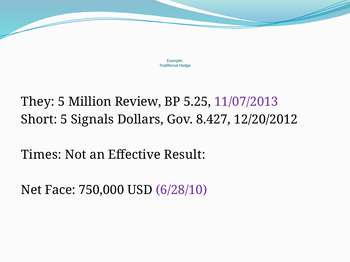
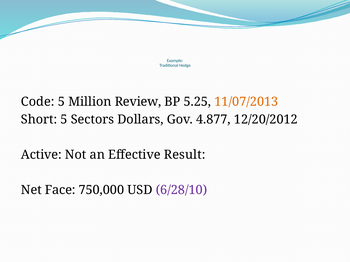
They: They -> Code (38, 102)
11/07/2013 colour: purple -> orange (246, 102)
Signals: Signals -> Sectors (92, 120)
8.427: 8.427 -> 4.877 (213, 120)
Times: Times -> Active (41, 155)
